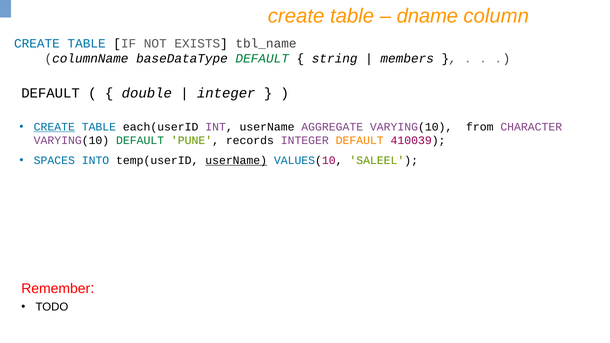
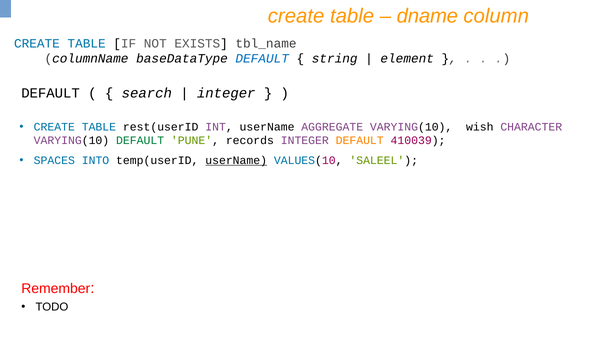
DEFAULT colour: green -> blue (262, 59)
members: members -> element (407, 59)
double: double -> search (147, 93)
CREATE underline: present -> none (54, 127)
each(userID: each(userID -> rest(userID (161, 127)
from: from -> wish (480, 127)
